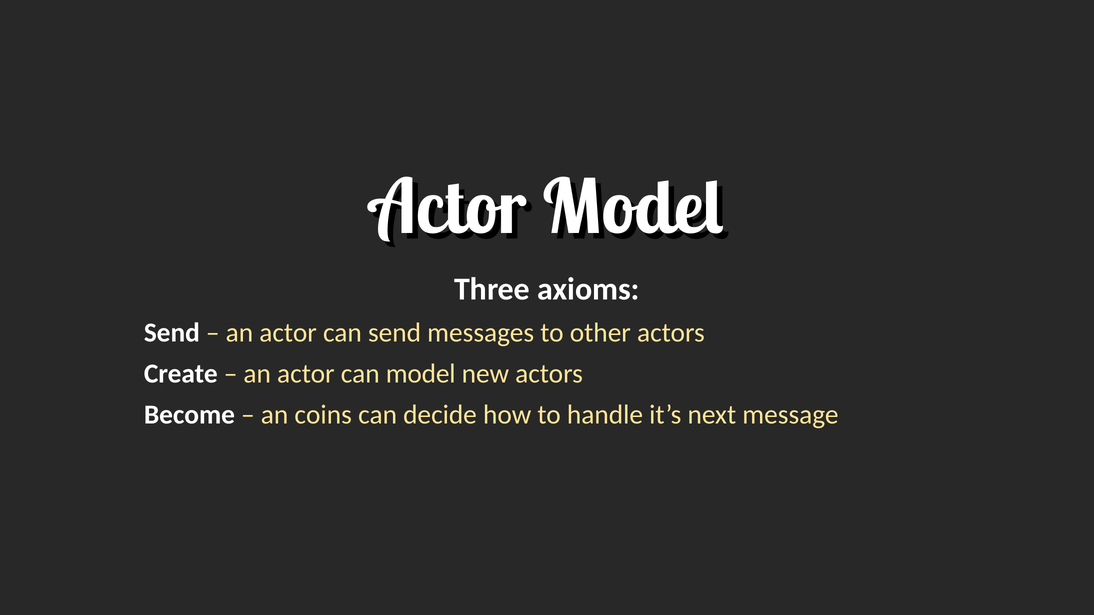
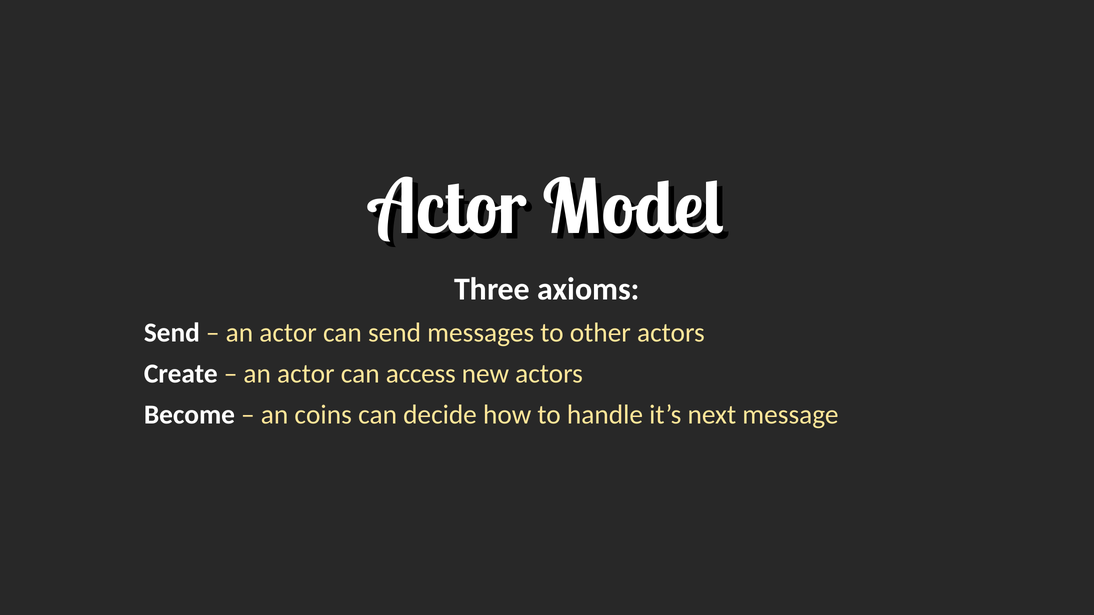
can model: model -> access (421, 374)
